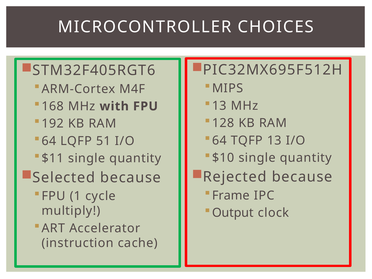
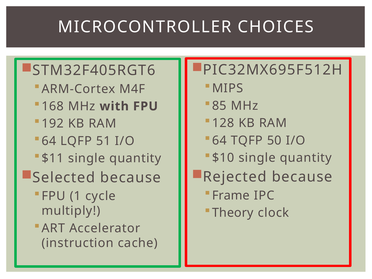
13: 13 -> 85 (219, 106)
TQFP 13: 13 -> 50 (274, 140)
Output: Output -> Theory (233, 213)
